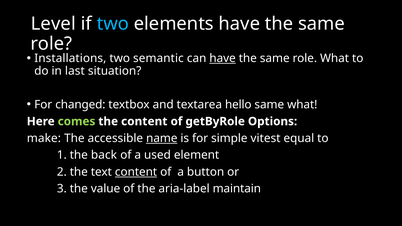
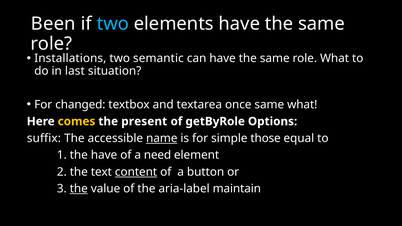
Level: Level -> Been (53, 24)
have underline: present -> none (223, 58)
hello: hello -> once (238, 105)
comes colour: light green -> yellow (77, 121)
the content: content -> present (144, 121)
make: make -> suffix (44, 138)
vitest: vitest -> those (266, 138)
the back: back -> have (104, 155)
used: used -> need (158, 155)
the underline: none -> present (79, 189)
